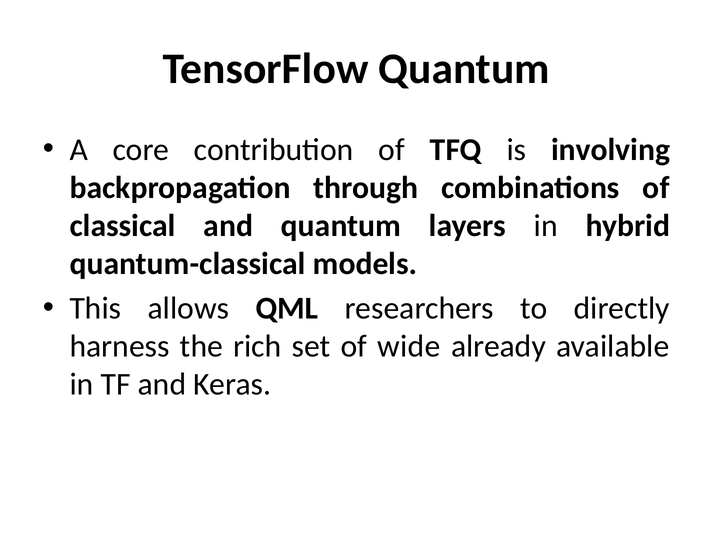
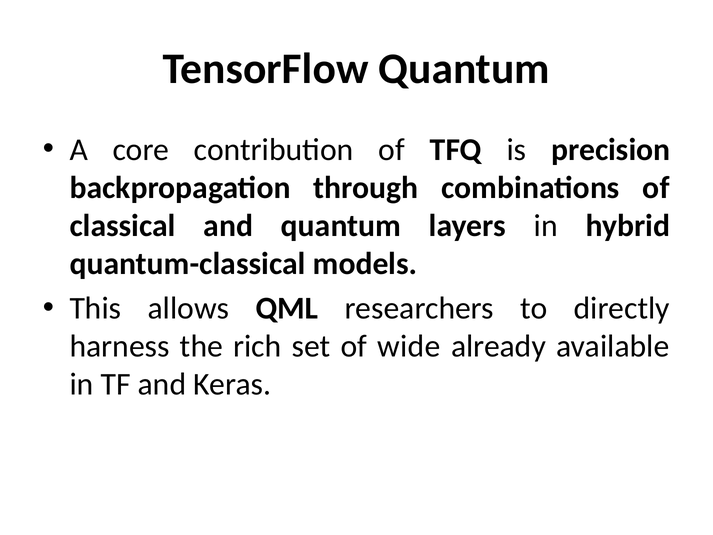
involving: involving -> precision (611, 150)
